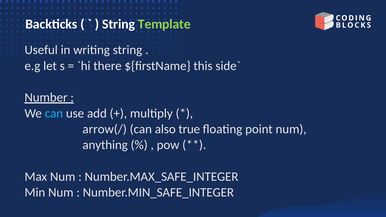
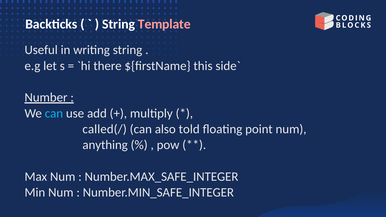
Template colour: light green -> pink (164, 24)
arrow(/: arrow(/ -> called(/ (105, 129)
true: true -> told (189, 129)
